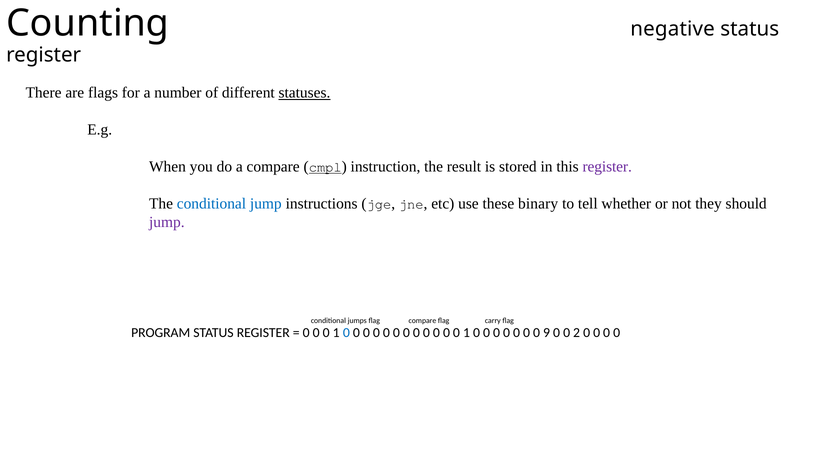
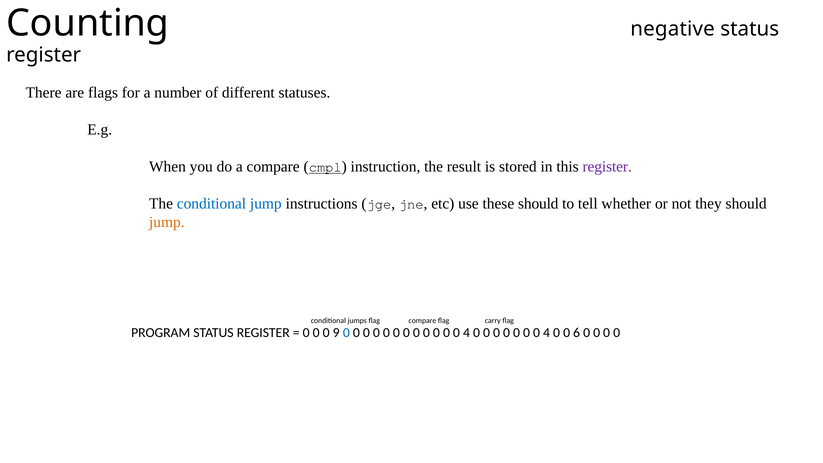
statuses underline: present -> none (304, 93)
these binary: binary -> should (538, 204)
jump colour: purple -> orange (167, 222)
1: 1 -> 9 (336, 333)
1: 1 -> 4 (466, 333)
9: 9 -> 4 (547, 333)
2: 2 -> 6 (577, 333)
